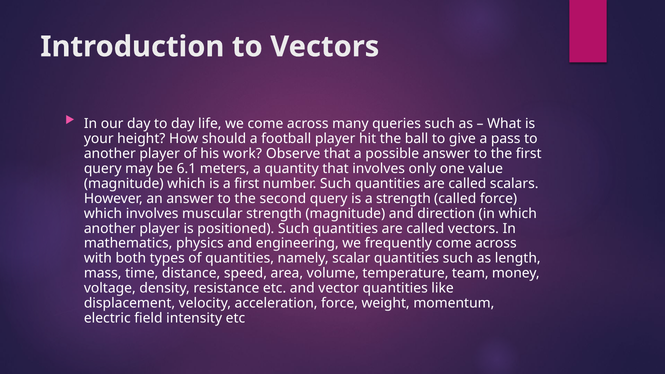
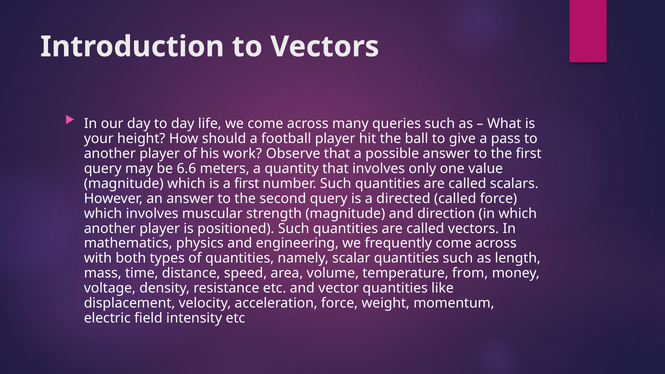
6.1: 6.1 -> 6.6 (186, 169)
a strength: strength -> directed (403, 199)
team: team -> from (470, 273)
